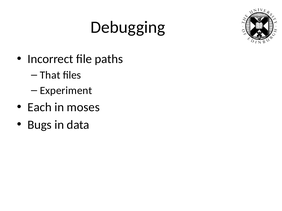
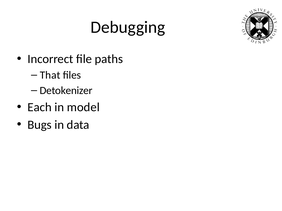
Experiment: Experiment -> Detokenizer (66, 91)
moses: moses -> model (83, 107)
